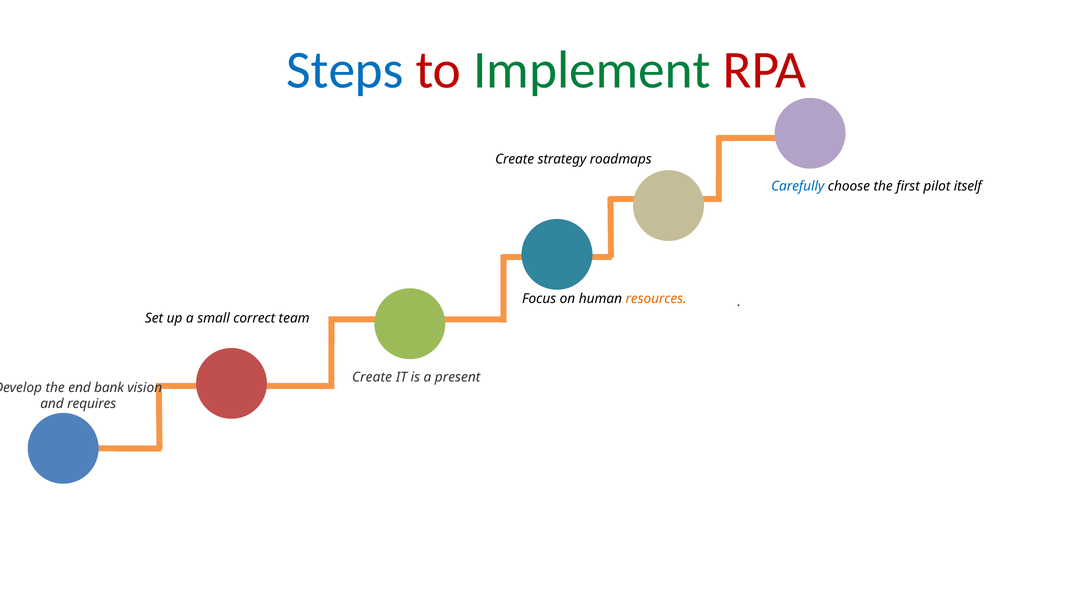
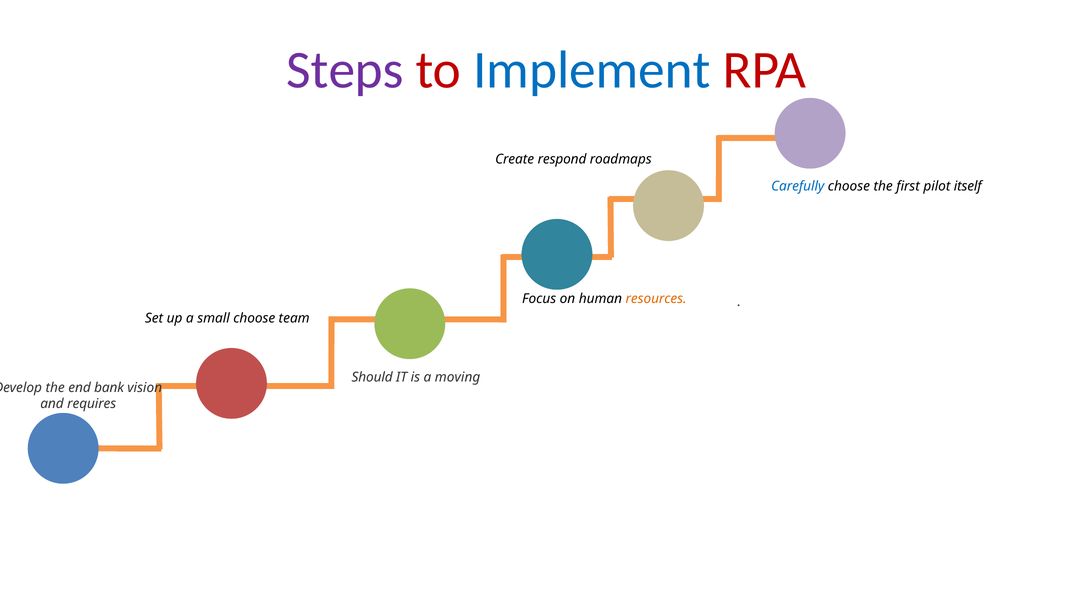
Steps colour: blue -> purple (345, 70)
Implement colour: green -> blue (592, 70)
strategy: strategy -> respond (562, 160)
small correct: correct -> choose (254, 318)
Create: Create -> Should (372, 378)
present: present -> moving (458, 378)
